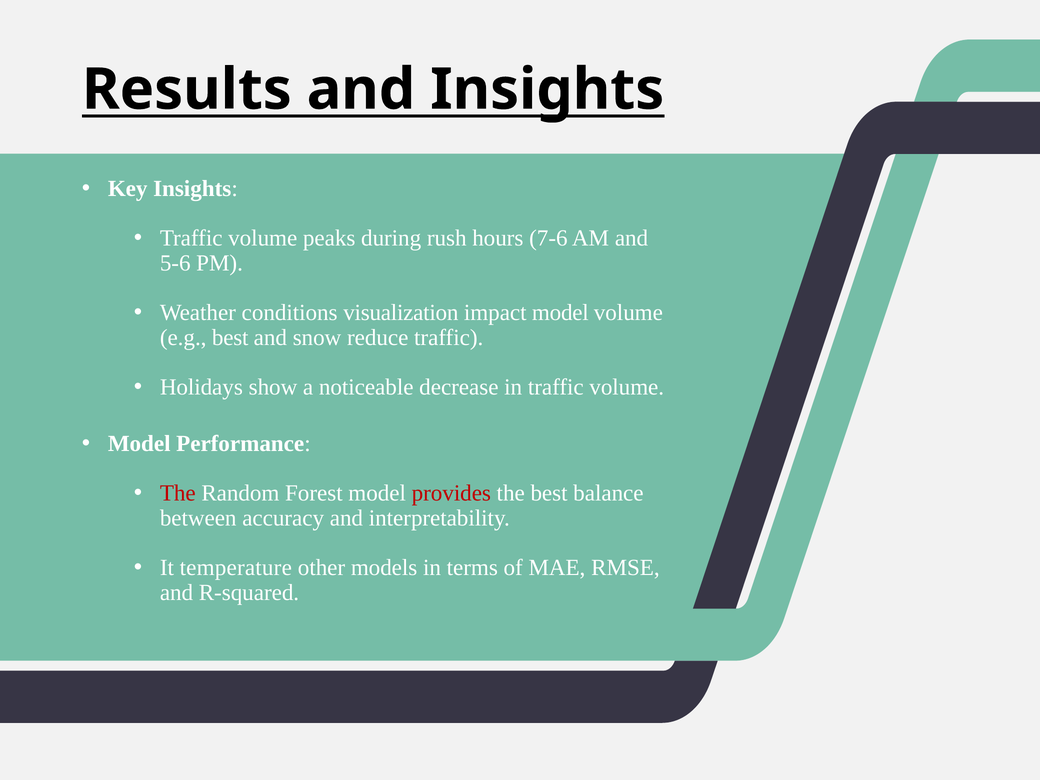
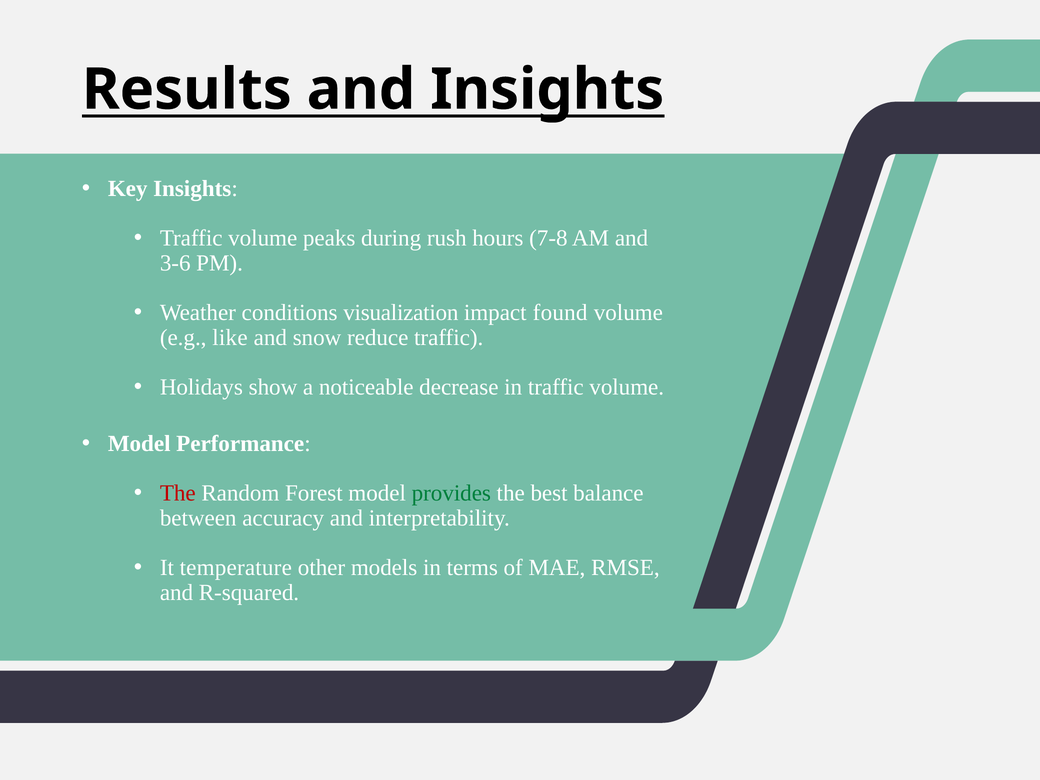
7-6: 7-6 -> 7-8 (548, 238)
5-6: 5-6 -> 3-6 (175, 263)
impact model: model -> found (560, 313)
e.g best: best -> like (230, 338)
provides colour: red -> green (451, 493)
